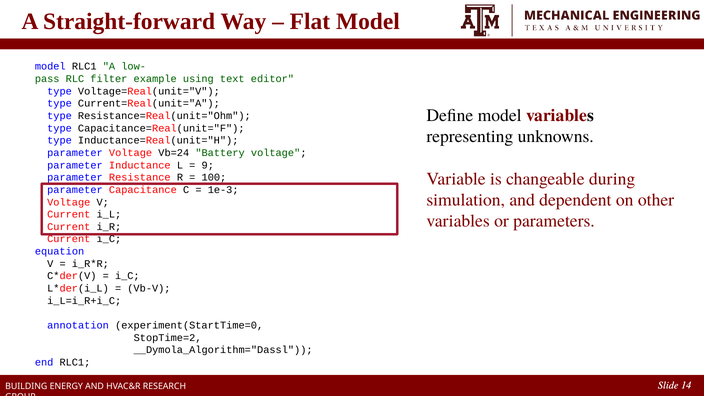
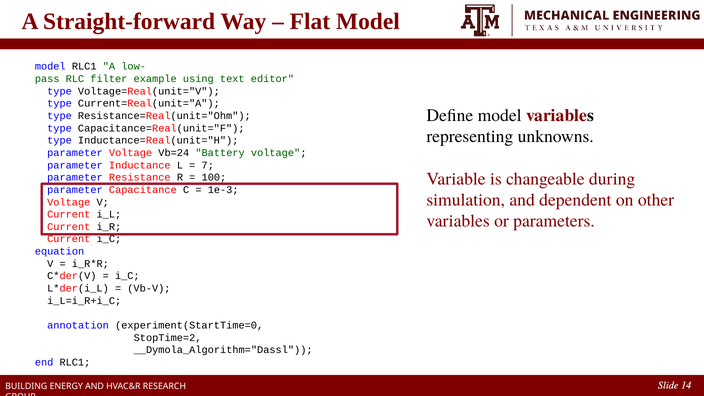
9: 9 -> 7 (208, 165)
